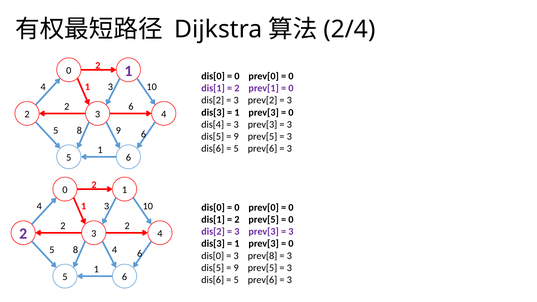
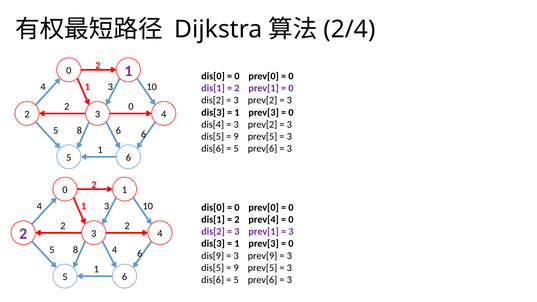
6: 6 -> 0 (131, 106)
prev[3: prev[3 -> prev[2 (263, 124)
8 9: 9 -> 6 (118, 131)
2 prev[5: prev[5 -> prev[4 (264, 220)
prev[3: prev[3 -> prev[1 (264, 232)
dis[0: dis[0 -> dis[9 (213, 256)
prev[8: prev[8 -> prev[9 (263, 256)
